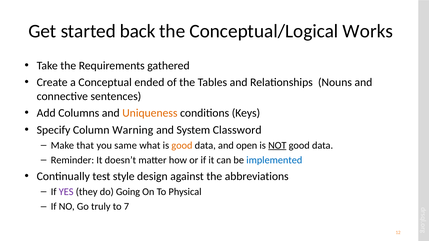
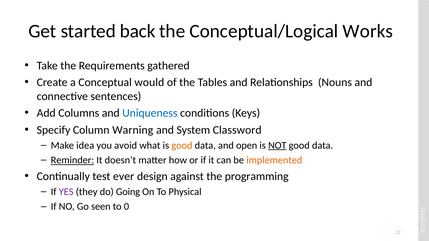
ended: ended -> would (149, 82)
Uniqueness colour: orange -> blue (150, 113)
that: that -> idea (85, 146)
same: same -> avoid (126, 146)
Reminder underline: none -> present (72, 160)
implemented colour: blue -> orange (274, 160)
style: style -> ever (124, 176)
abbreviations: abbreviations -> programming (257, 176)
truly: truly -> seen (101, 207)
7: 7 -> 0 (126, 207)
